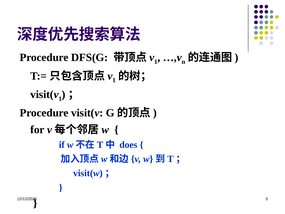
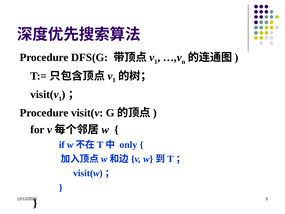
does: does -> only (128, 144)
